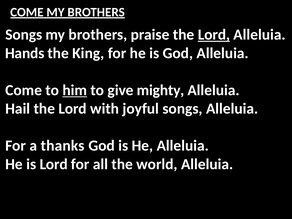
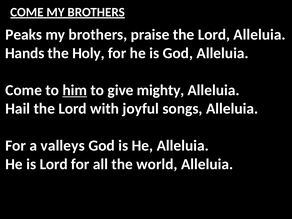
Songs: Songs -> Peaks (24, 35)
Lord underline: present -> none (214, 35)
King: King -> Holy (88, 53)
thanks: thanks -> valleys (63, 146)
